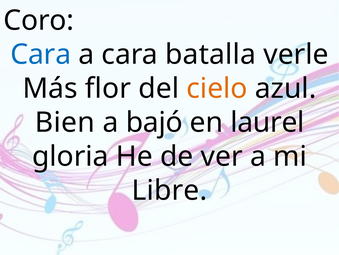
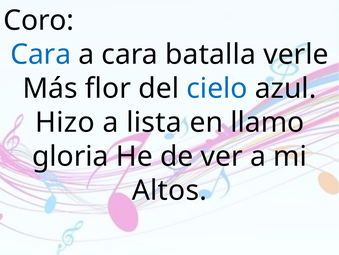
cielo colour: orange -> blue (217, 88)
Bien: Bien -> Hizo (65, 122)
bajó: bajó -> lista (154, 122)
laurel: laurel -> llamo (267, 122)
Libre: Libre -> Altos (169, 190)
